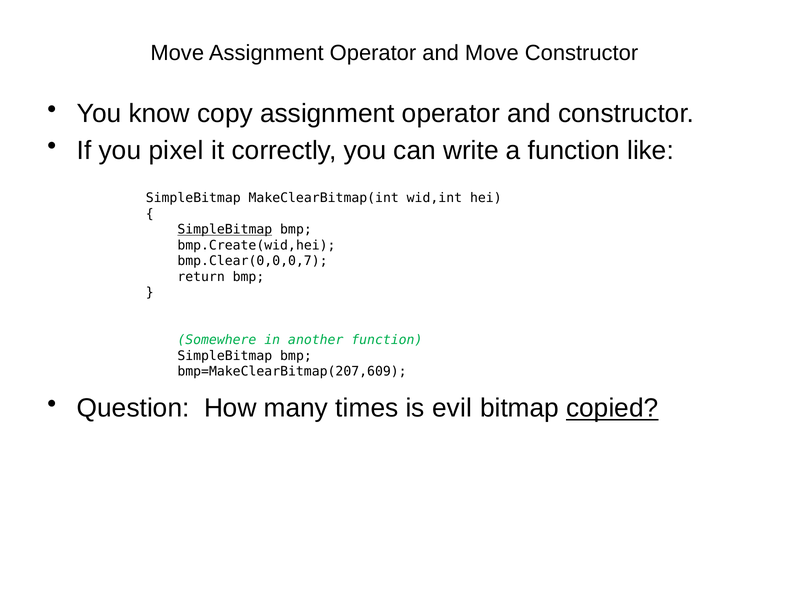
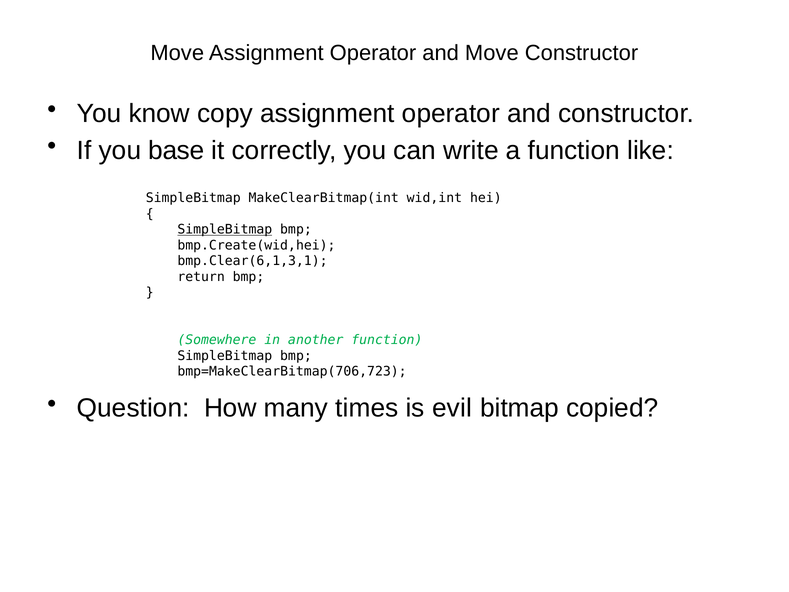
pixel: pixel -> base (176, 150)
bmp.Clear(0,0,0,7: bmp.Clear(0,0,0,7 -> bmp.Clear(6,1,3,1 (252, 261)
bmp=MakeClearBitmap(207,609: bmp=MakeClearBitmap(207,609 -> bmp=MakeClearBitmap(706,723 (292, 371)
copied underline: present -> none (612, 408)
